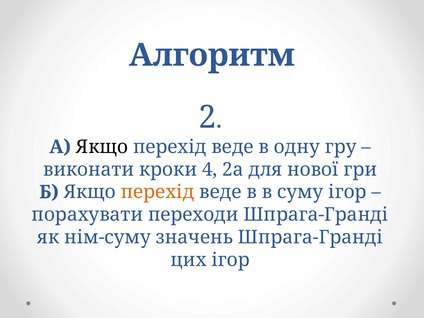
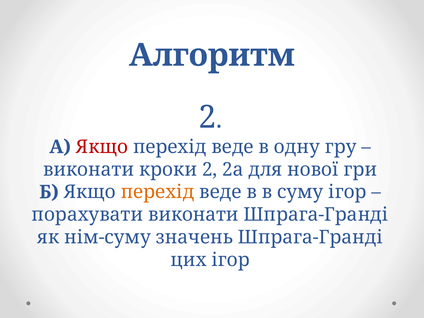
Якщо colour: black -> red (102, 147)
кроки 4: 4 -> 2 (210, 169)
порахувати переходи: переходи -> виконати (193, 215)
